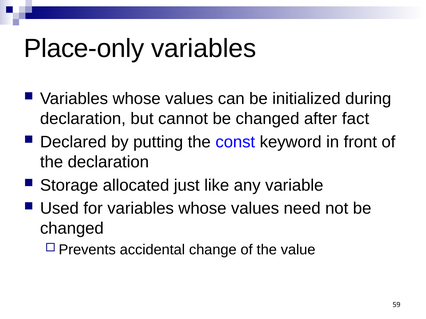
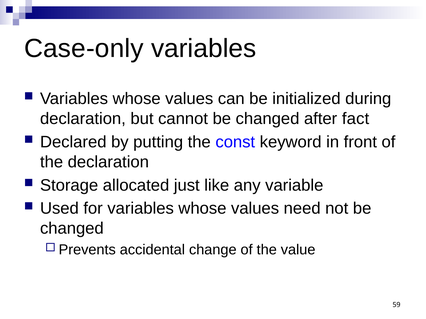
Place-only: Place-only -> Case-only (84, 49)
